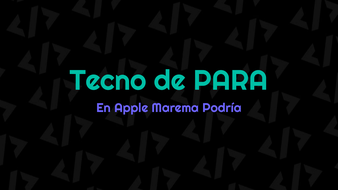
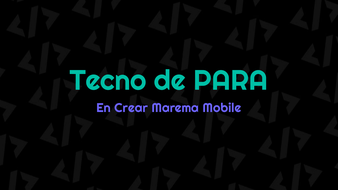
Apple: Apple -> Crear (131, 108)
Podría: Podría -> Mobile (222, 108)
